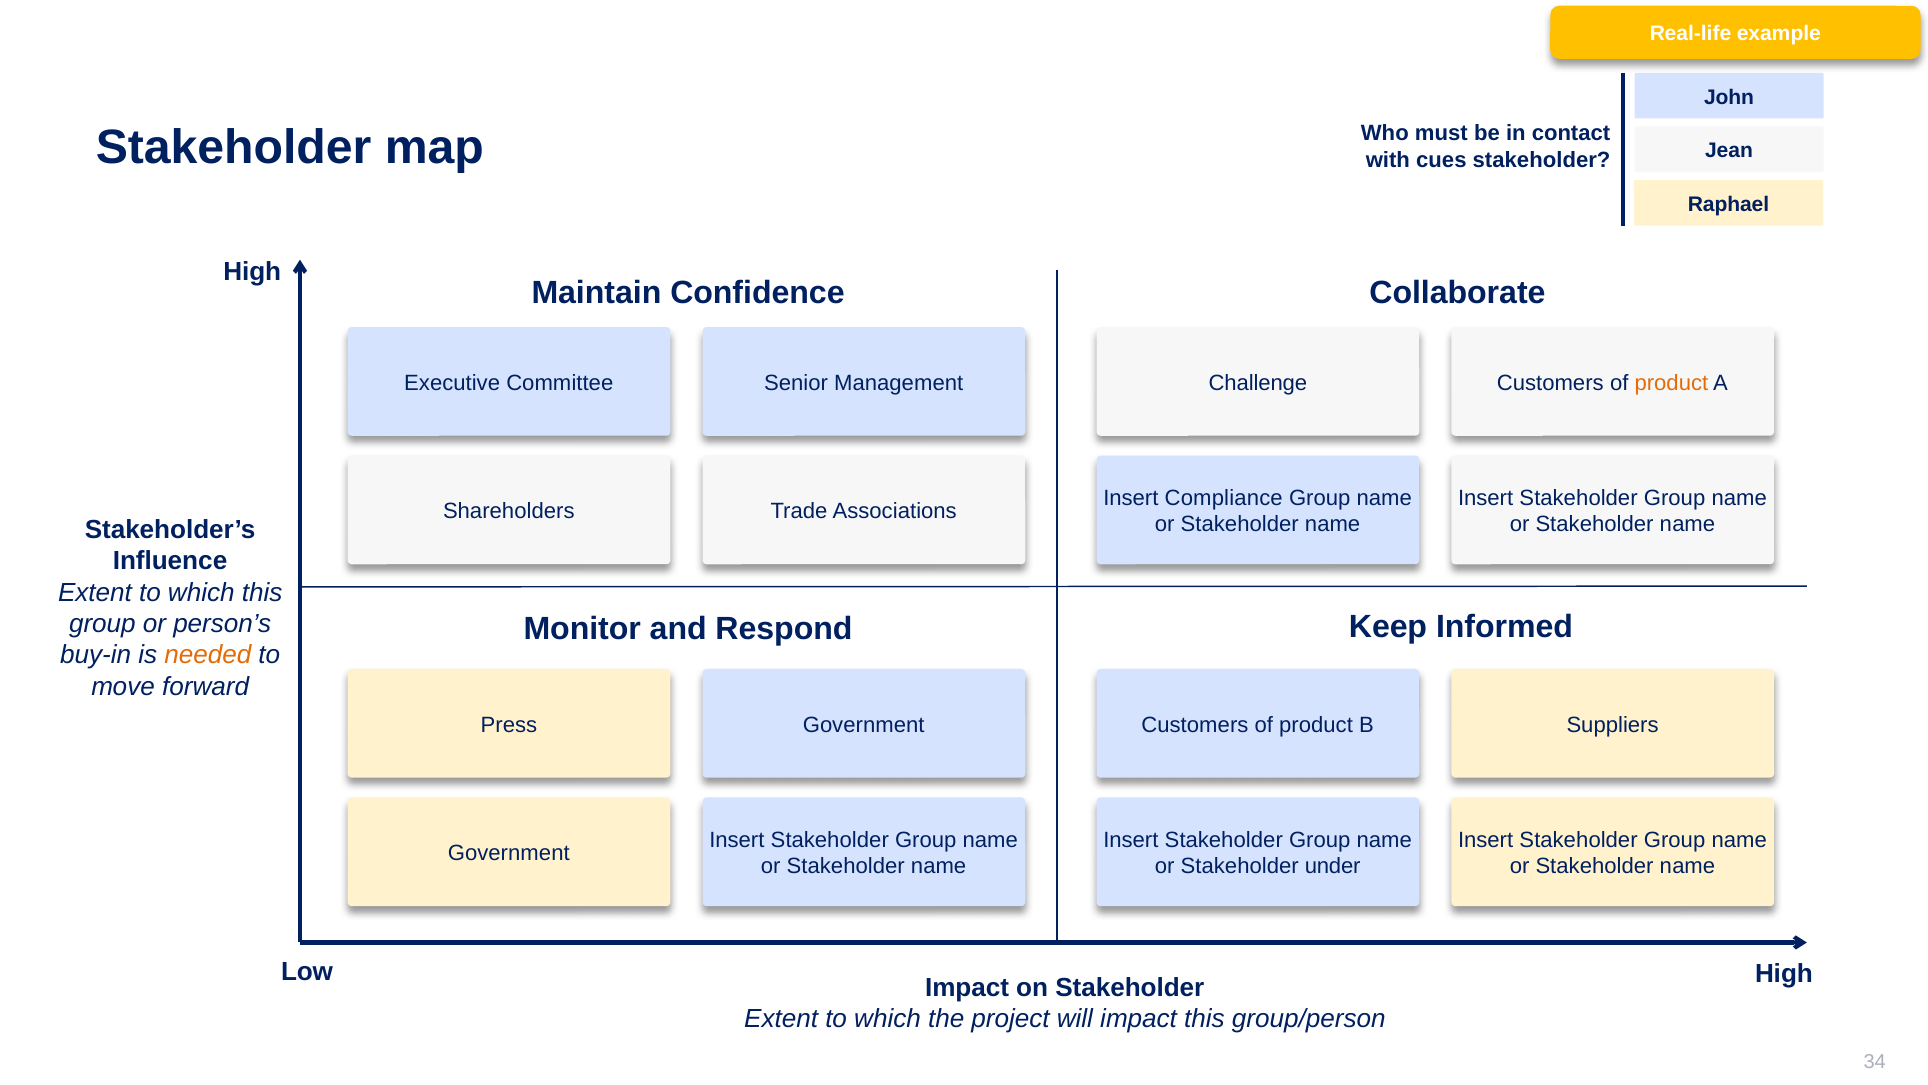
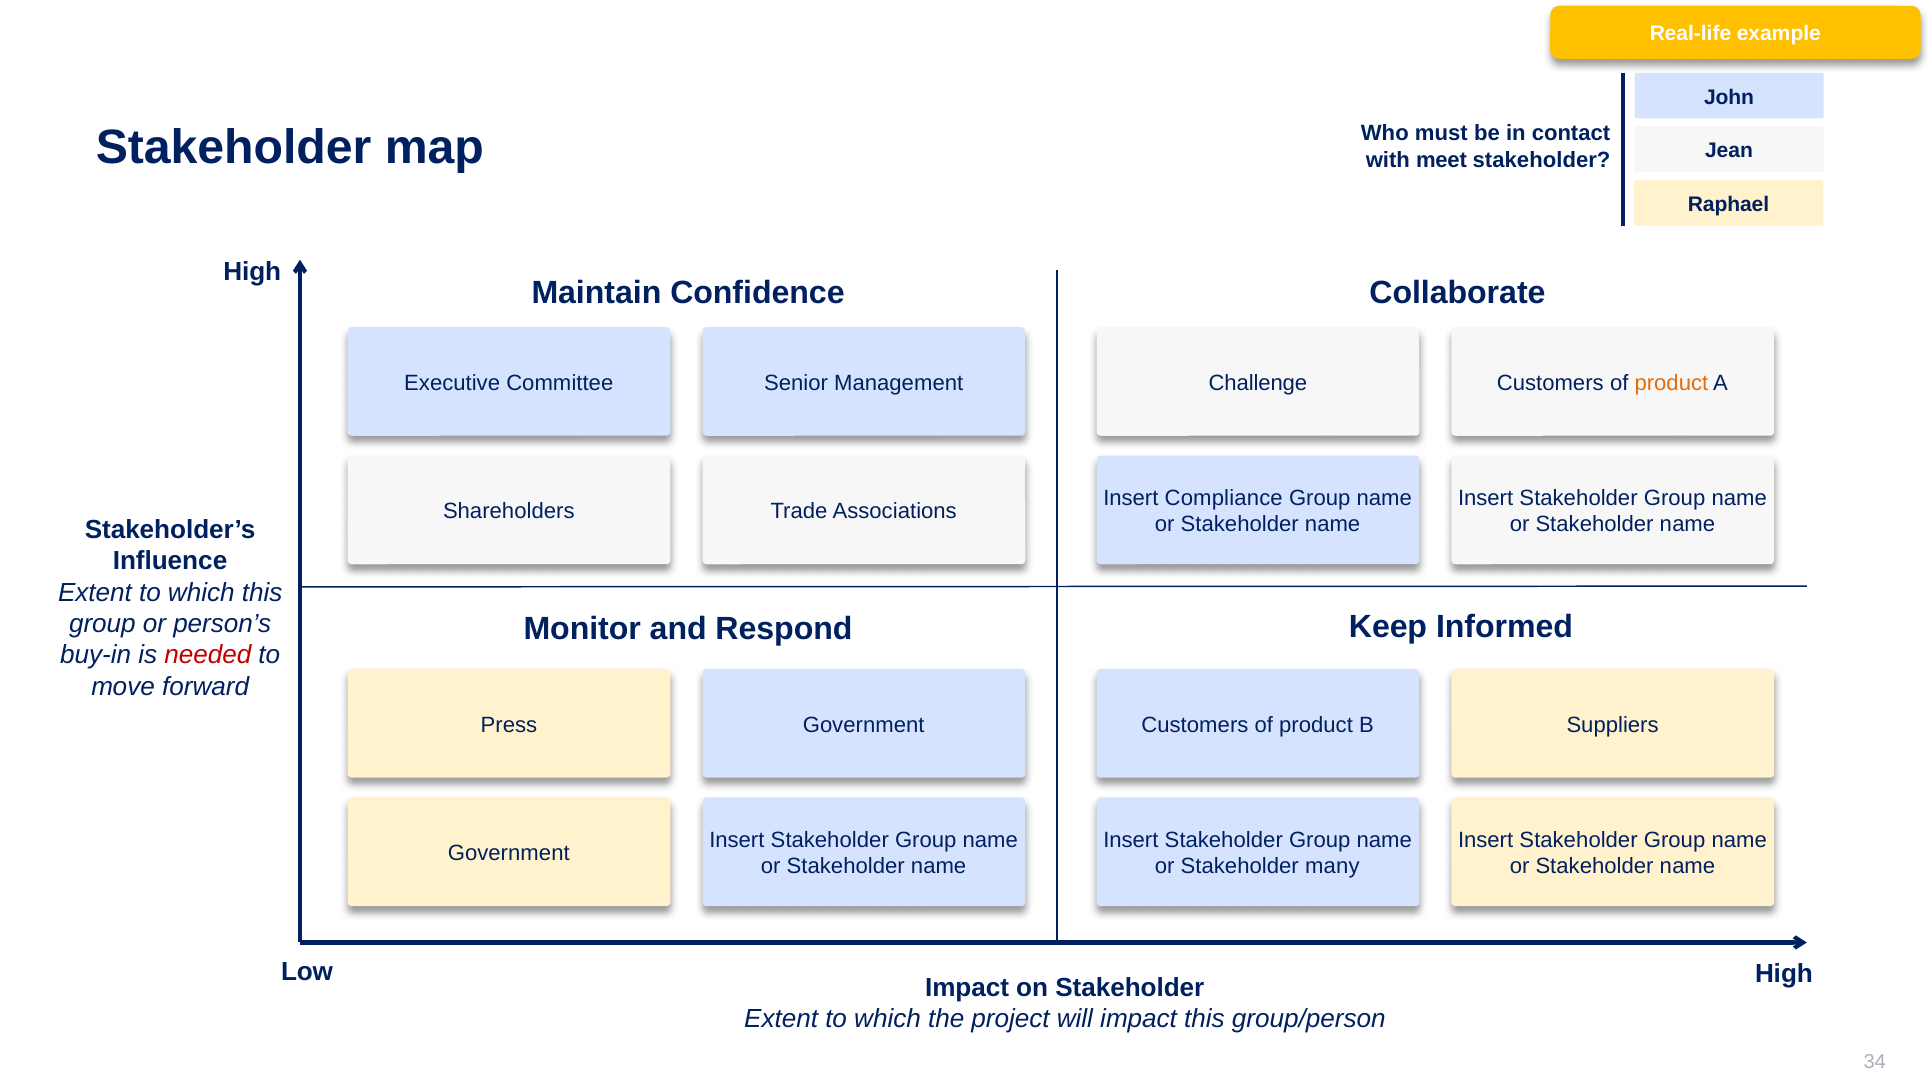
cues: cues -> meet (1441, 160)
needed colour: orange -> red (208, 655)
under: under -> many (1332, 866)
